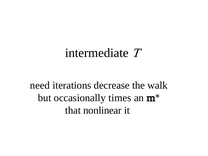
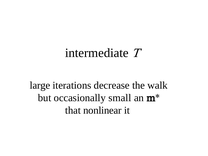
need: need -> large (40, 85)
times: times -> small (120, 98)
